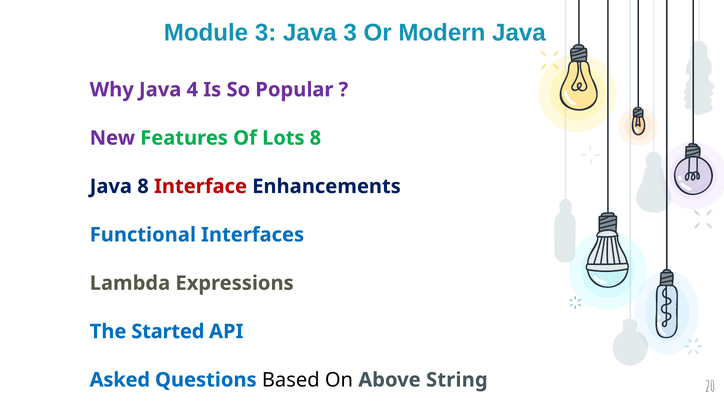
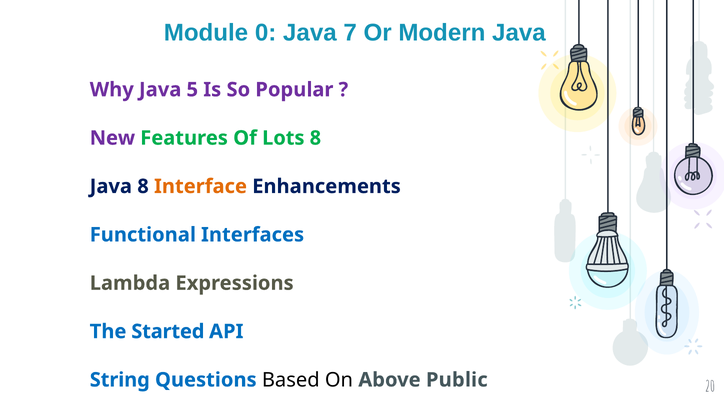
Module 3: 3 -> 0 (266, 33)
Java 3: 3 -> 7 (350, 33)
4: 4 -> 5 (192, 90)
Interface colour: red -> orange (201, 186)
Asked: Asked -> String (120, 379)
String: String -> Public (457, 379)
